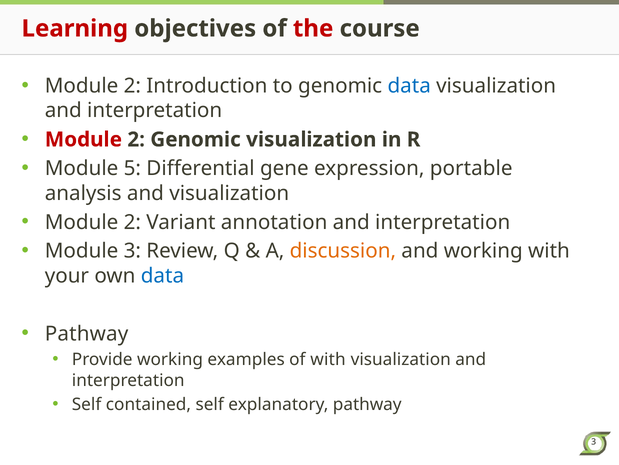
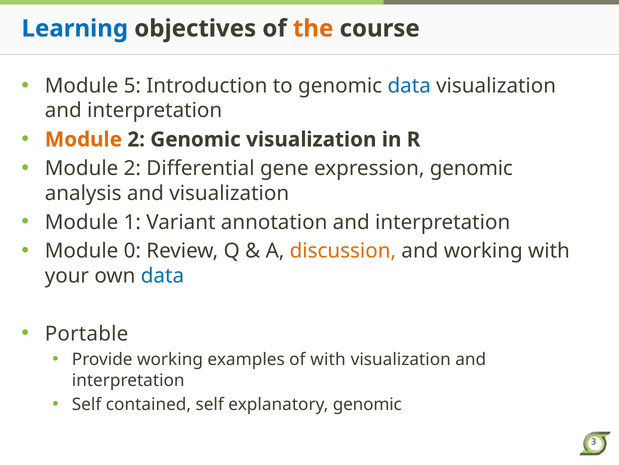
Learning colour: red -> blue (75, 28)
the colour: red -> orange (313, 28)
2: 2 -> 5 (132, 86)
Module colour: red -> orange (83, 139)
5: 5 -> 2 (132, 168)
expression portable: portable -> genomic (471, 168)
2: 2 -> 1 (132, 222)
Module 3: 3 -> 0 (132, 251)
Pathway: Pathway -> Portable (87, 333)
explanatory pathway: pathway -> genomic (367, 404)
